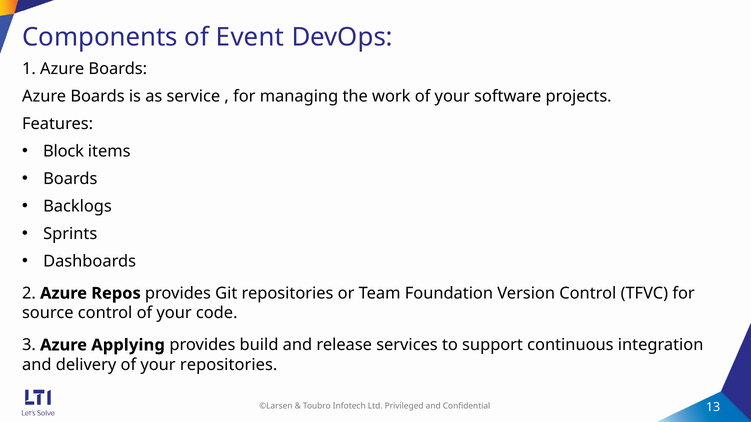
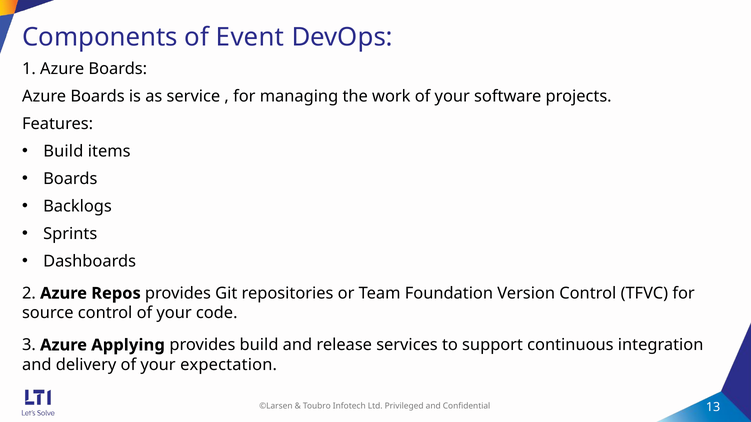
Block: Block -> Build (63, 151)
your repositories: repositories -> expectation (229, 365)
